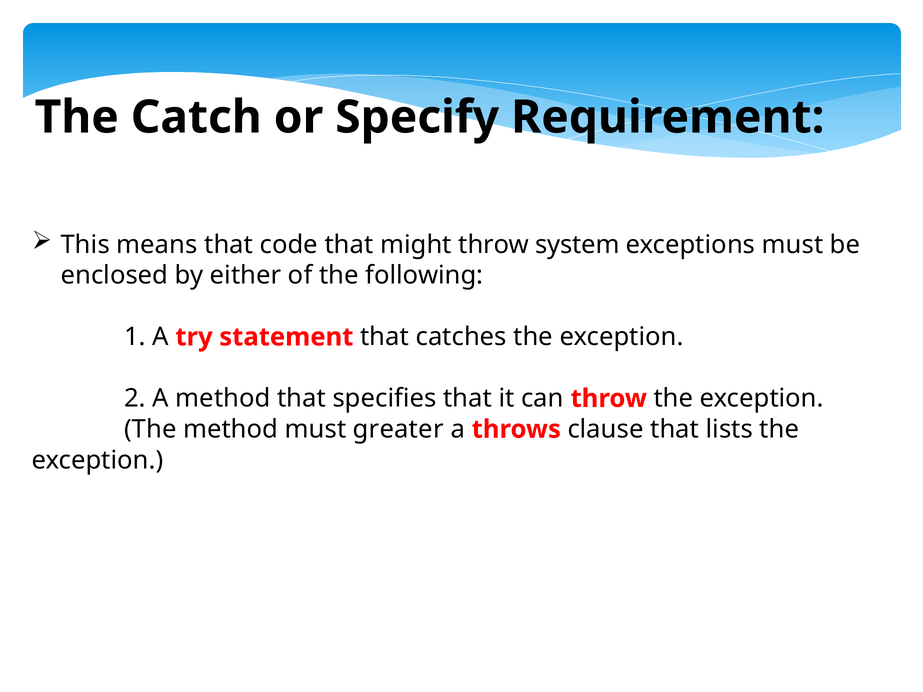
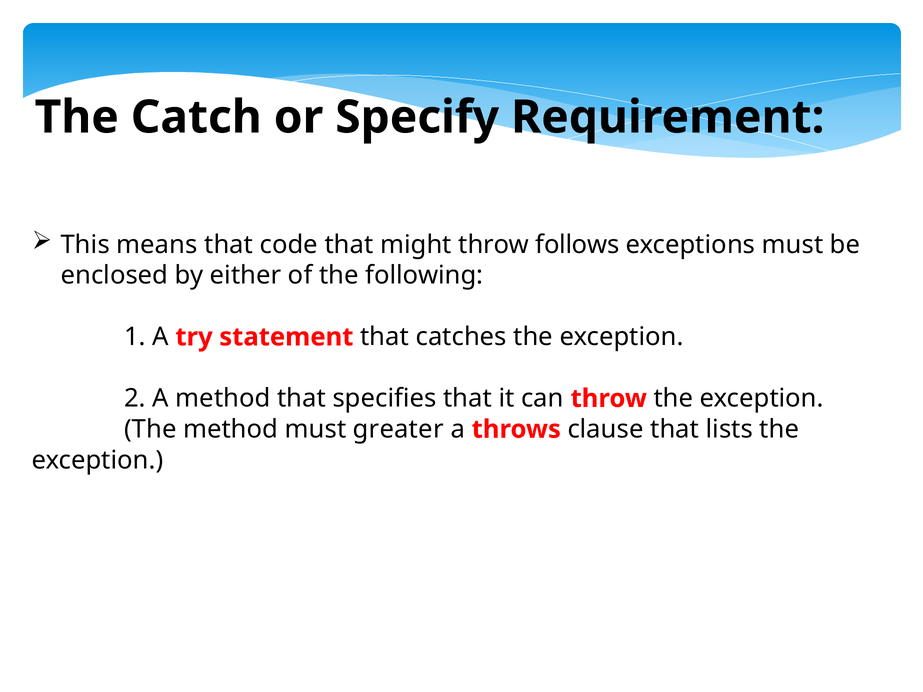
system: system -> follows (577, 245)
